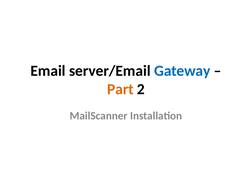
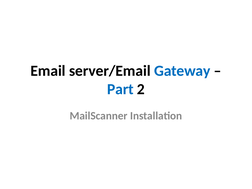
Part colour: orange -> blue (120, 89)
